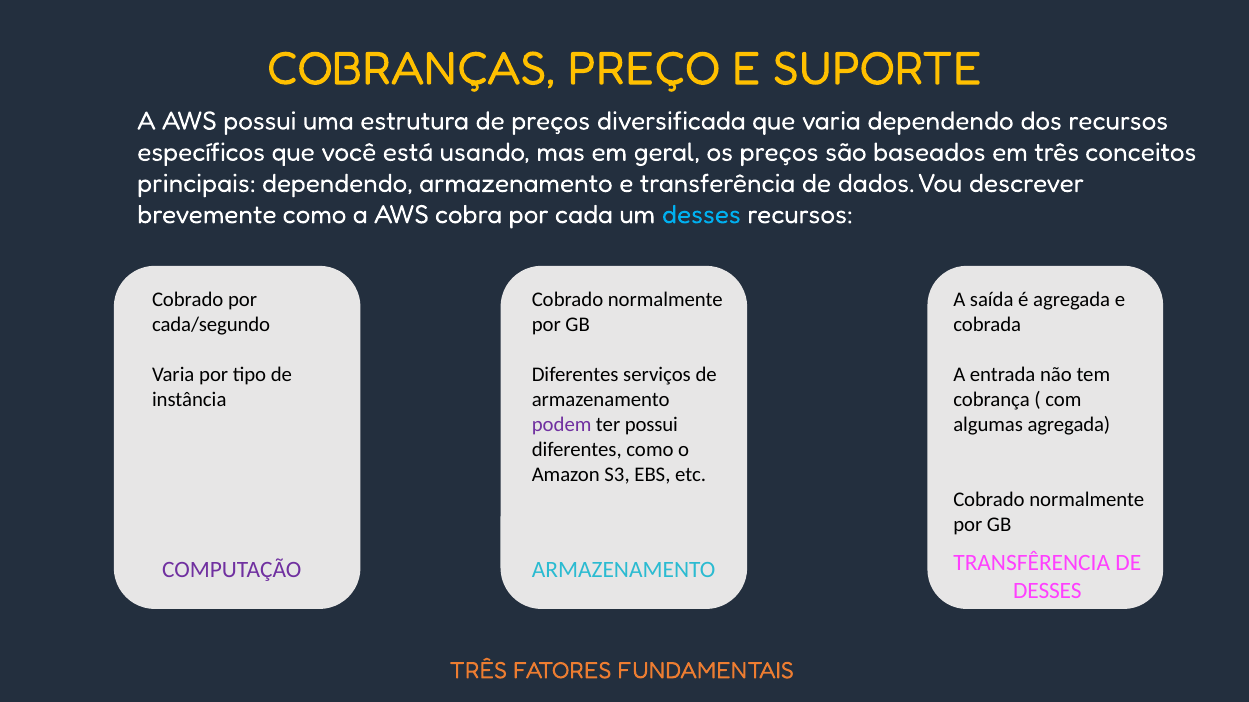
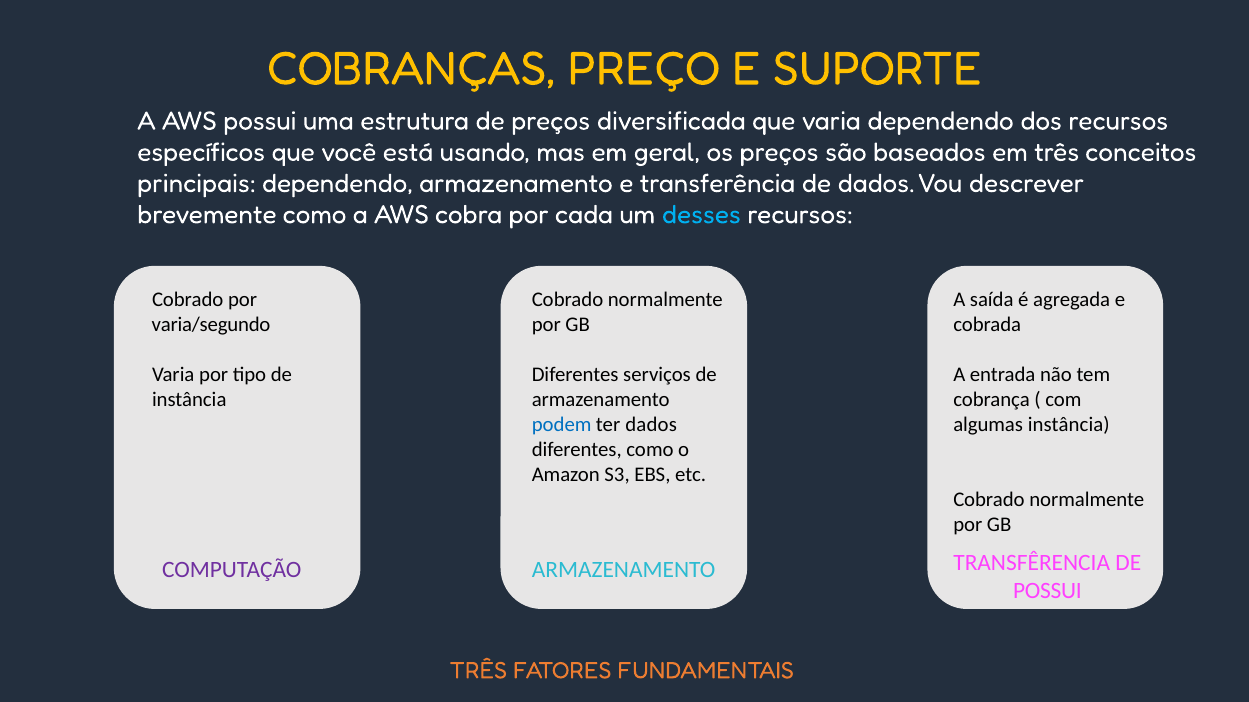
cada/segundo: cada/segundo -> varia/segundo (211, 325)
podem colour: purple -> blue (562, 425)
ter possui: possui -> dados (651, 425)
algumas agregada: agregada -> instância (1069, 425)
DESSES: DESSES -> POSSUI (1047, 592)
